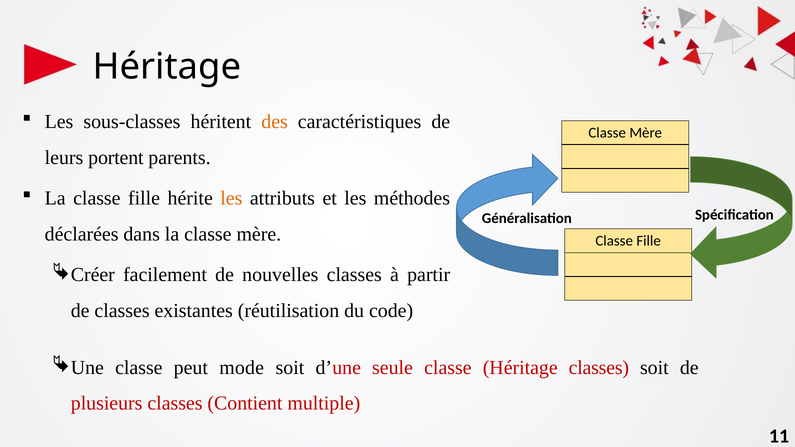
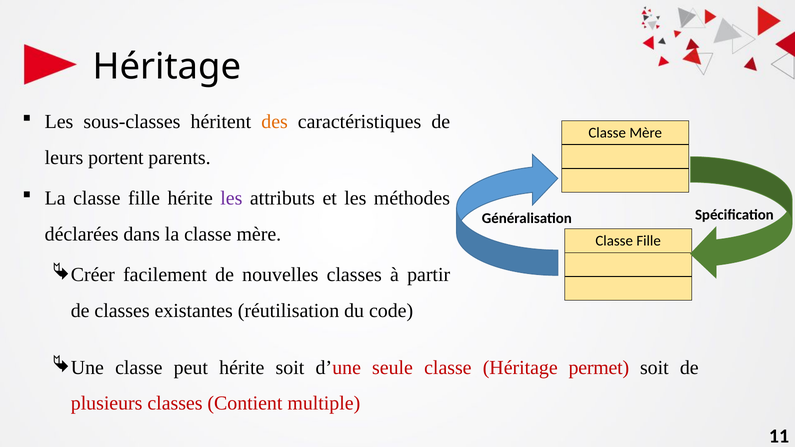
les colour: orange -> purple (231, 198)
peut mode: mode -> hérite (242, 368)
Héritage classes: classes -> permet (599, 368)
